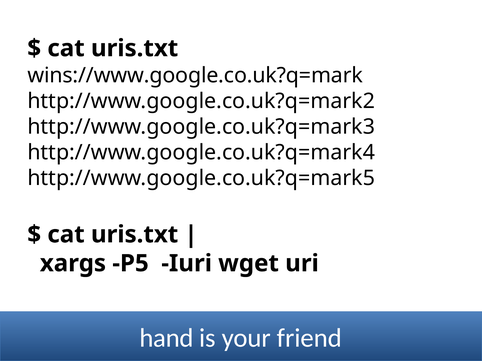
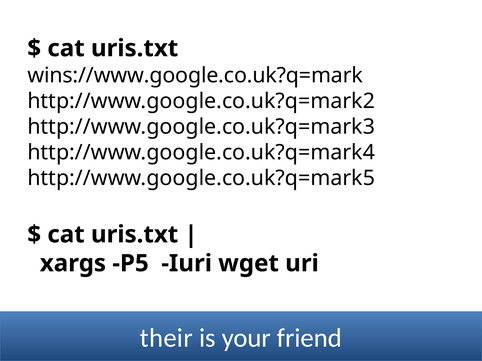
hand: hand -> their (166, 339)
